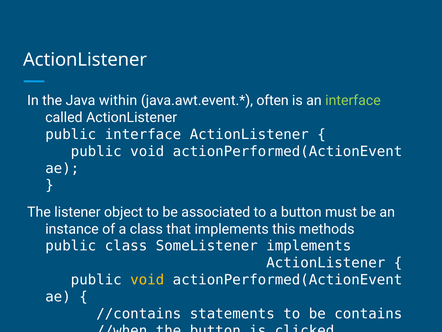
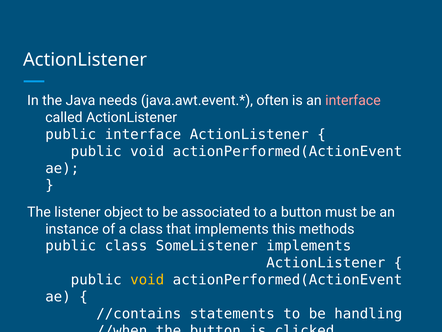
within: within -> needs (118, 100)
interface colour: light green -> pink (353, 100)
contains: contains -> handling (368, 313)
